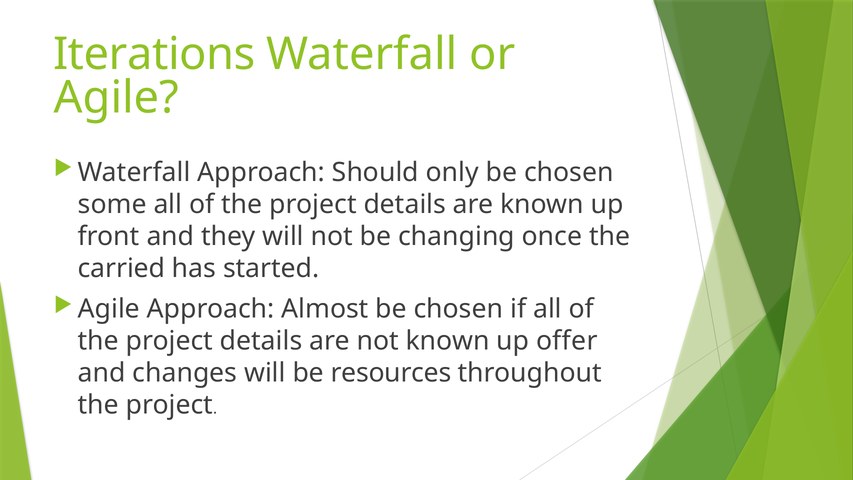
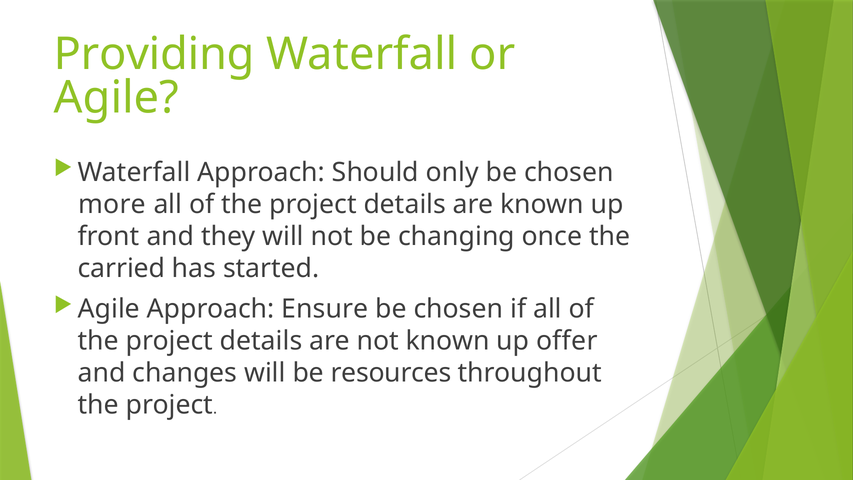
Iterations: Iterations -> Providing (154, 54)
some: some -> more (112, 204)
Almost: Almost -> Ensure (325, 309)
